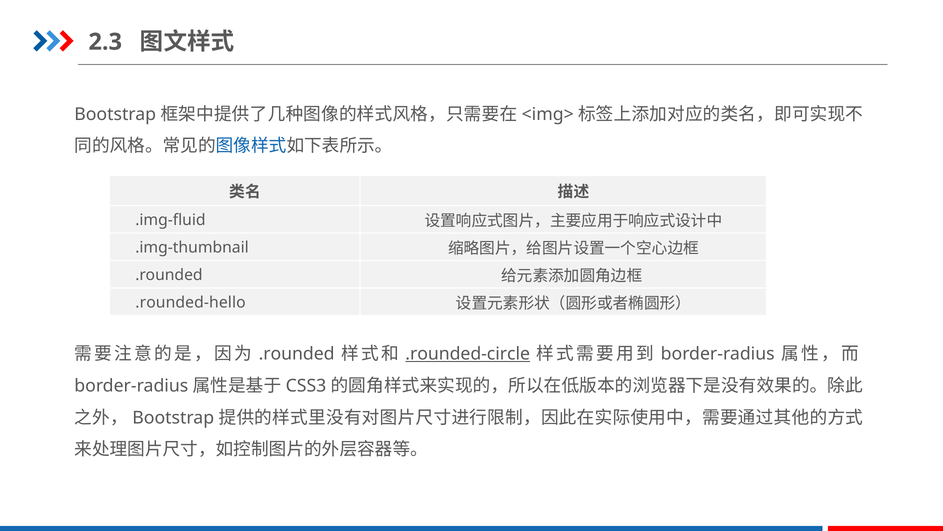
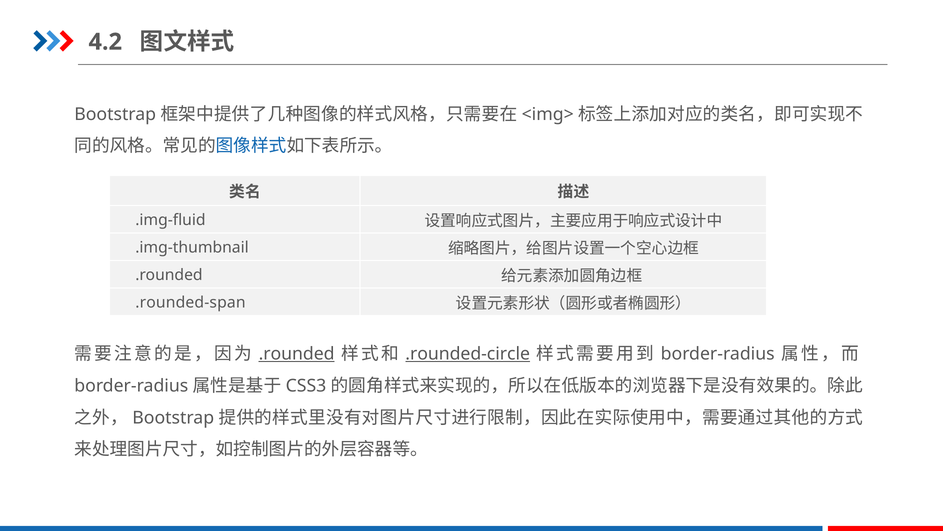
2.3: 2.3 -> 4.2 (105, 42)
.rounded-hello: .rounded-hello -> .rounded-span (190, 303)
.rounded underline: none -> present (297, 354)
